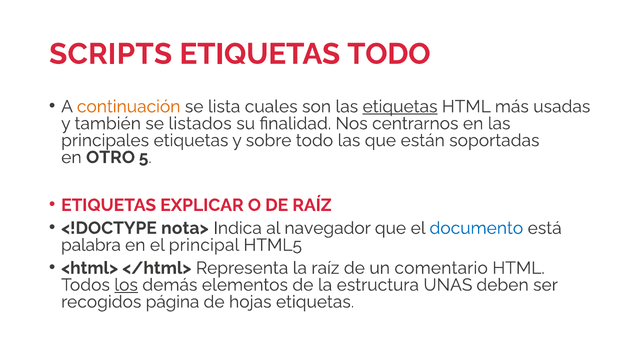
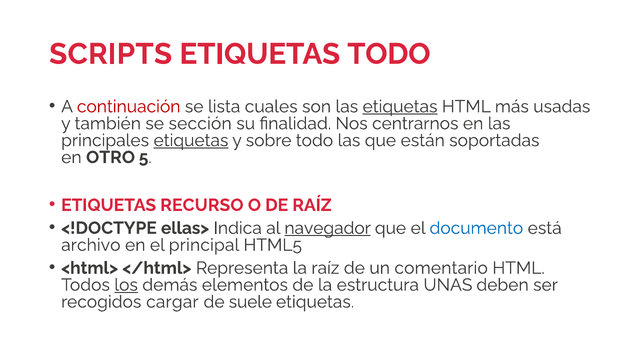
continuación colour: orange -> red (129, 107)
listados: listados -> sección (200, 124)
etiquetas underline: none -> present (191, 141)
EXPLICAR: EXPLICAR -> RECURSO (202, 205)
nota>: nota> -> ellas> (185, 228)
navegador underline: none -> present (328, 228)
palabra: palabra -> archivo (91, 245)
página: página -> cargar (172, 302)
hojas: hojas -> suele (250, 302)
